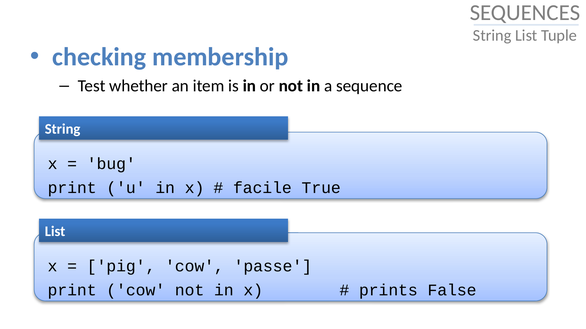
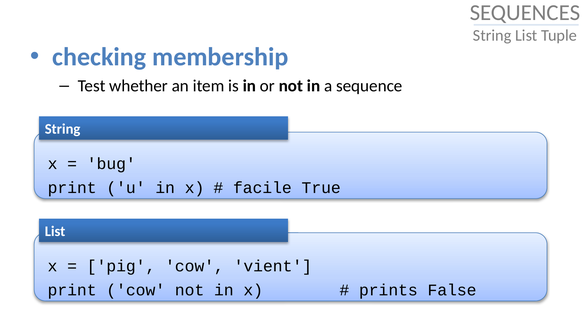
passe: passe -> vient (273, 267)
